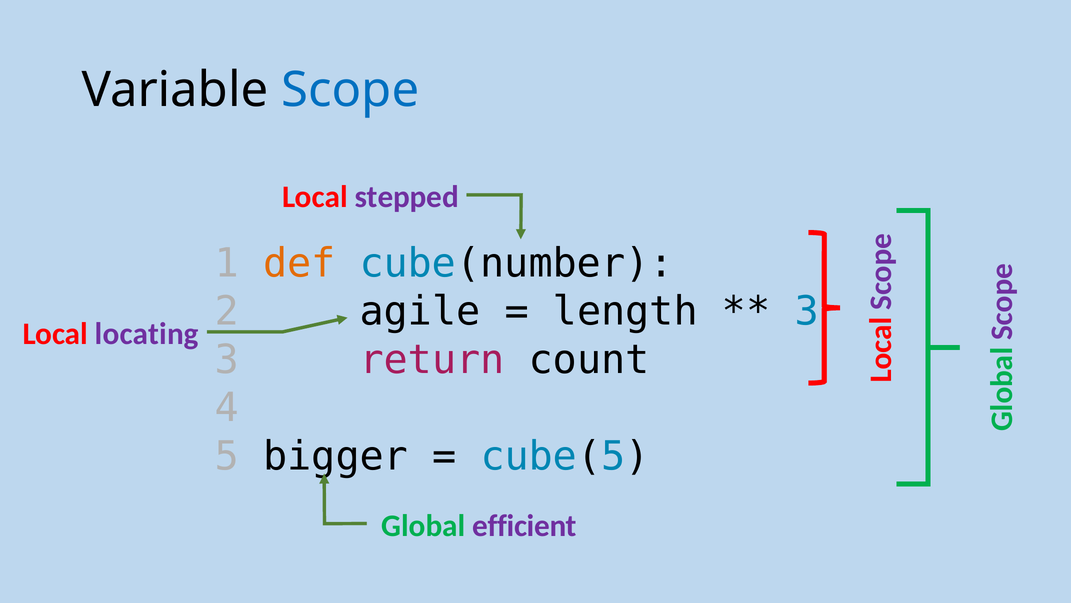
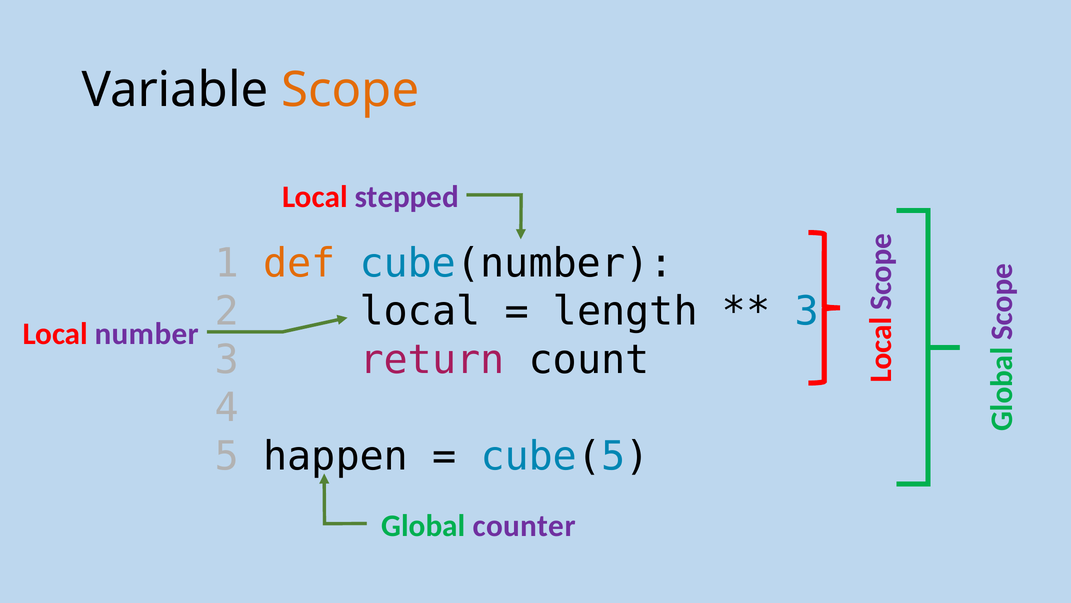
Scope colour: blue -> orange (350, 90)
agile: agile -> local (420, 311)
locating: locating -> number (147, 334)
bigger: bigger -> happen (336, 456)
efficient: efficient -> counter (524, 525)
